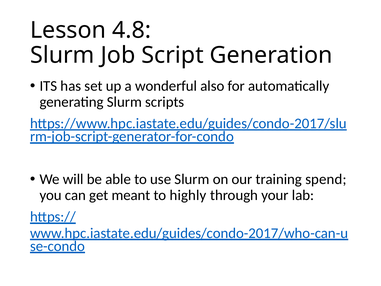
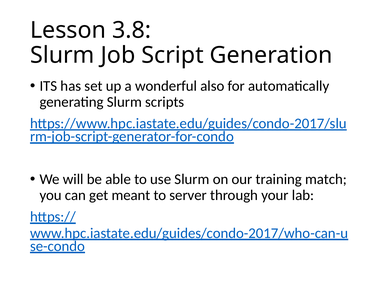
4.8: 4.8 -> 3.8 (132, 30)
spend: spend -> match (326, 179)
highly: highly -> server (188, 195)
